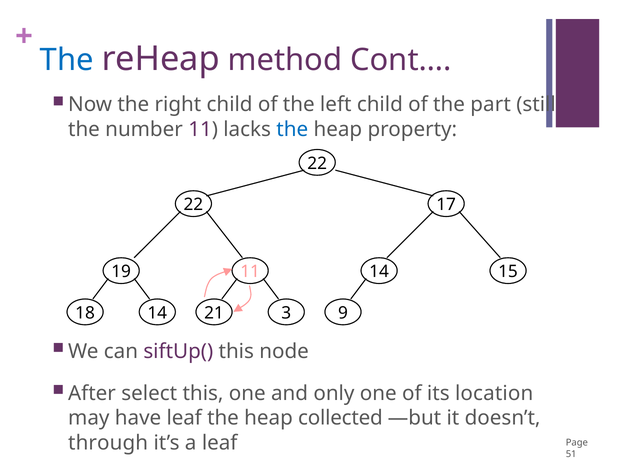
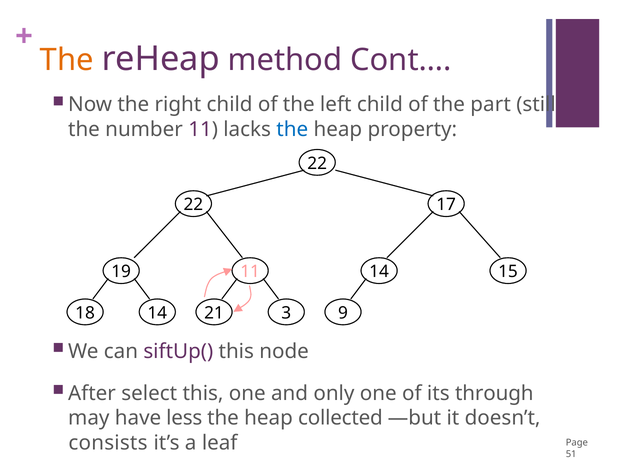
The colour: blue -> orange (67, 60)
location: location -> through (494, 393)
have leaf: leaf -> less (184, 418)
through: through -> consists (108, 443)
